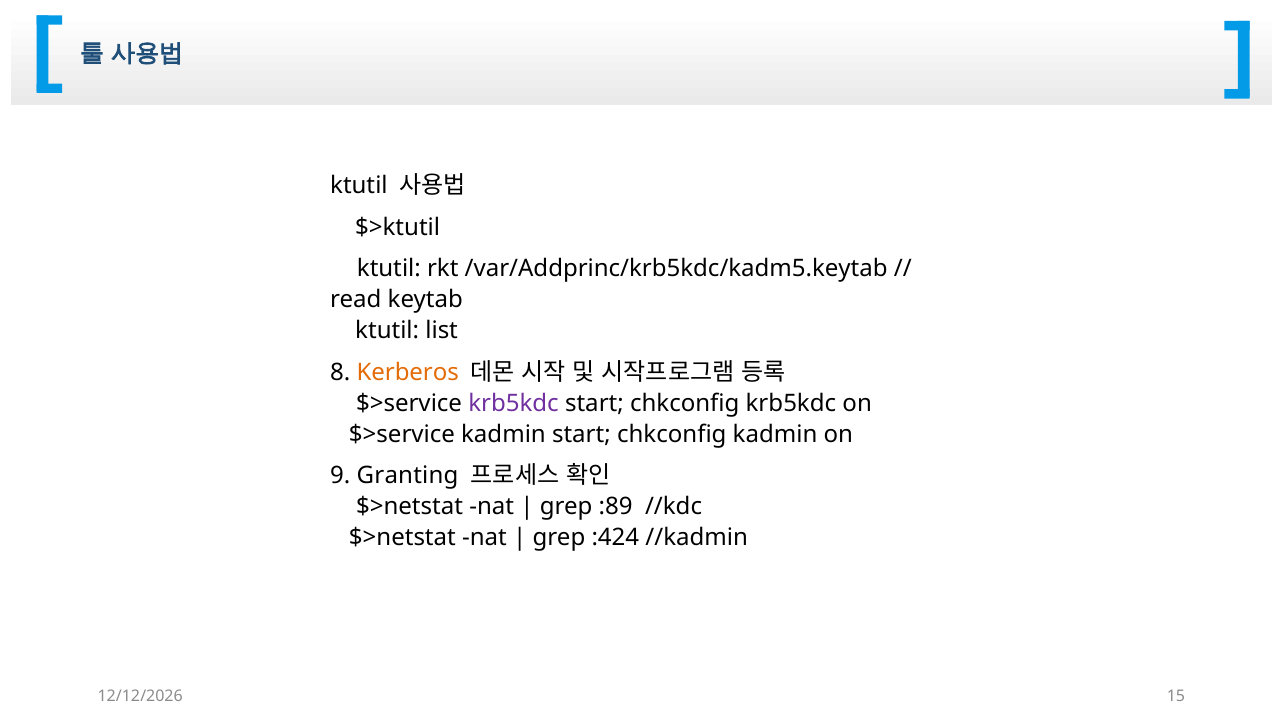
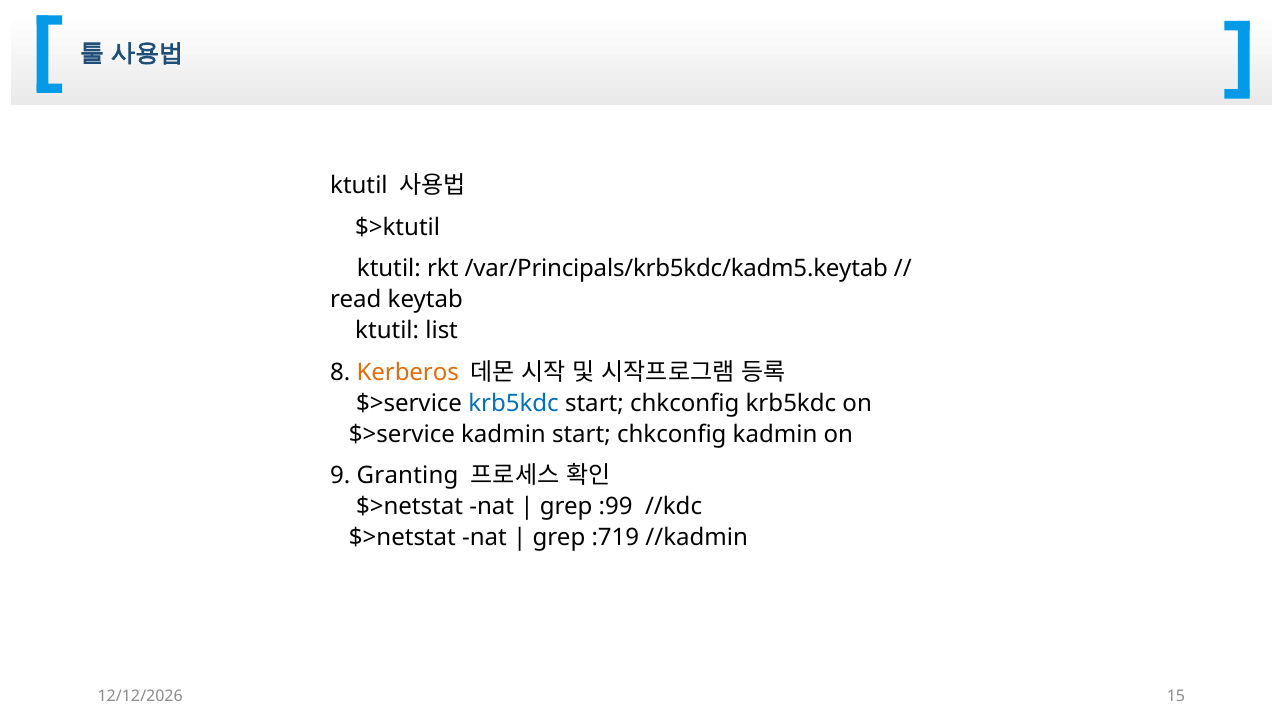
/var/Addprinc/krb5kdc/kadm5.keytab: /var/Addprinc/krb5kdc/kadm5.keytab -> /var/Principals/krb5kdc/kadm5.keytab (676, 269)
krb5kdc colour: purple -> blue (514, 403)
:89: :89 -> :99 (616, 506)
:424: :424 -> :719 (615, 537)
